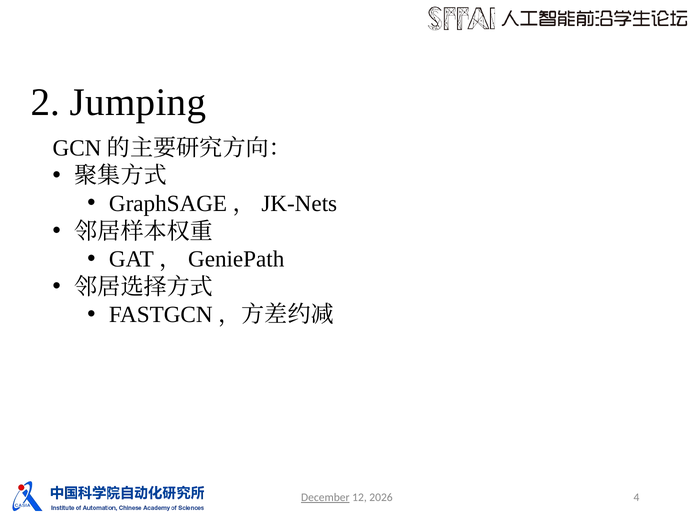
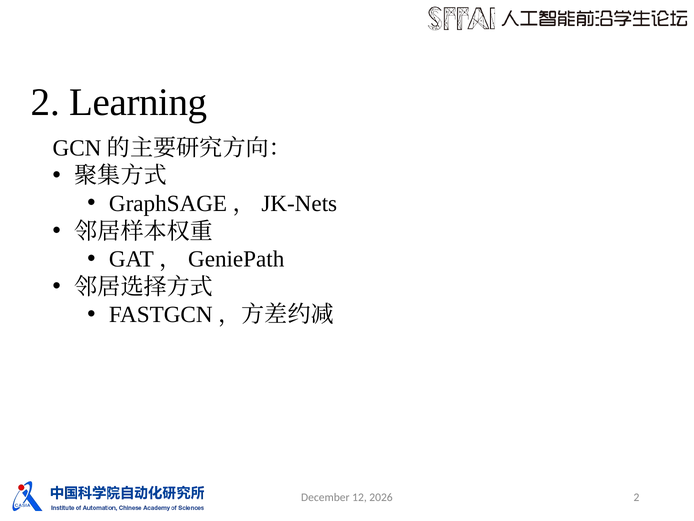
Jumping: Jumping -> Learning (138, 102)
December underline: present -> none (325, 497)
4: 4 -> 2 (636, 497)
